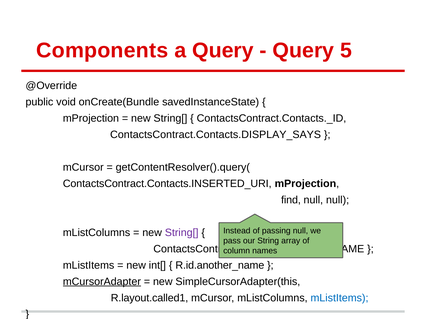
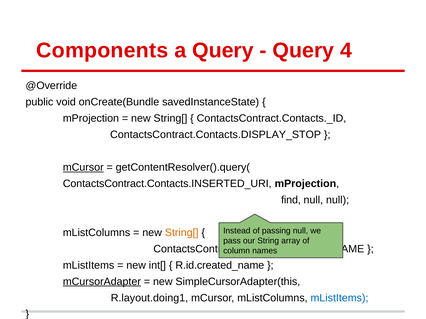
5: 5 -> 4 (346, 50)
ContactsContract.Contacts.DISPLAY_SAYS: ContactsContract.Contacts.DISPLAY_SAYS -> ContactsContract.Contacts.DISPLAY_STOP (216, 135)
mCursor underline: none -> present (83, 168)
String[ colour: purple -> orange (182, 233)
R.id.another_name: R.id.another_name -> R.id.created_name (220, 266)
R.layout.called1: R.layout.called1 -> R.layout.doing1 (149, 298)
